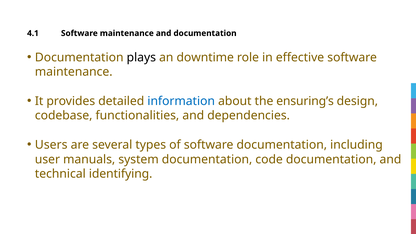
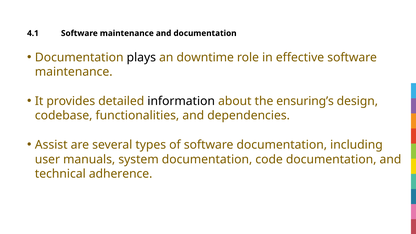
information colour: blue -> black (181, 101)
Users: Users -> Assist (51, 145)
identifying: identifying -> adherence (121, 174)
